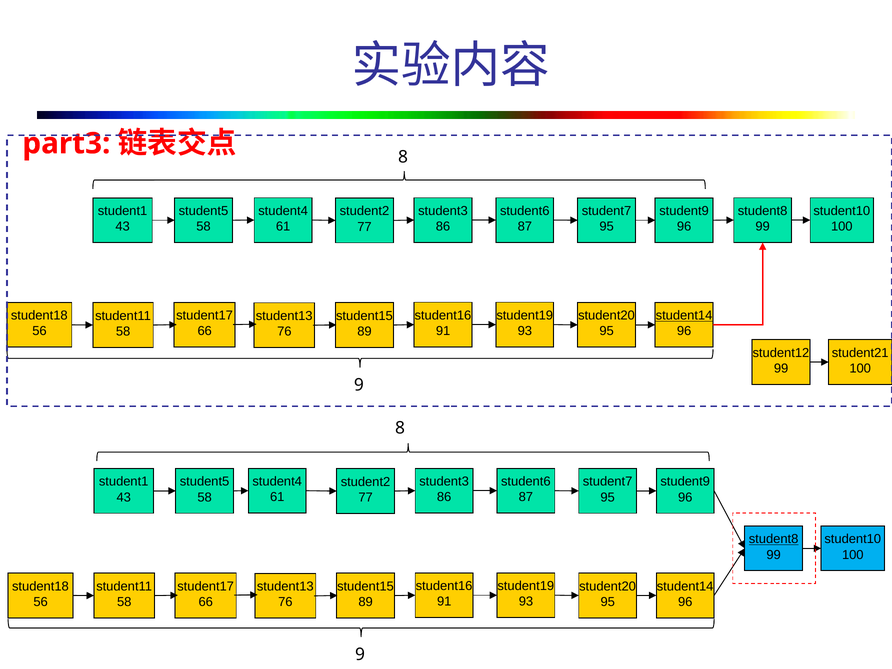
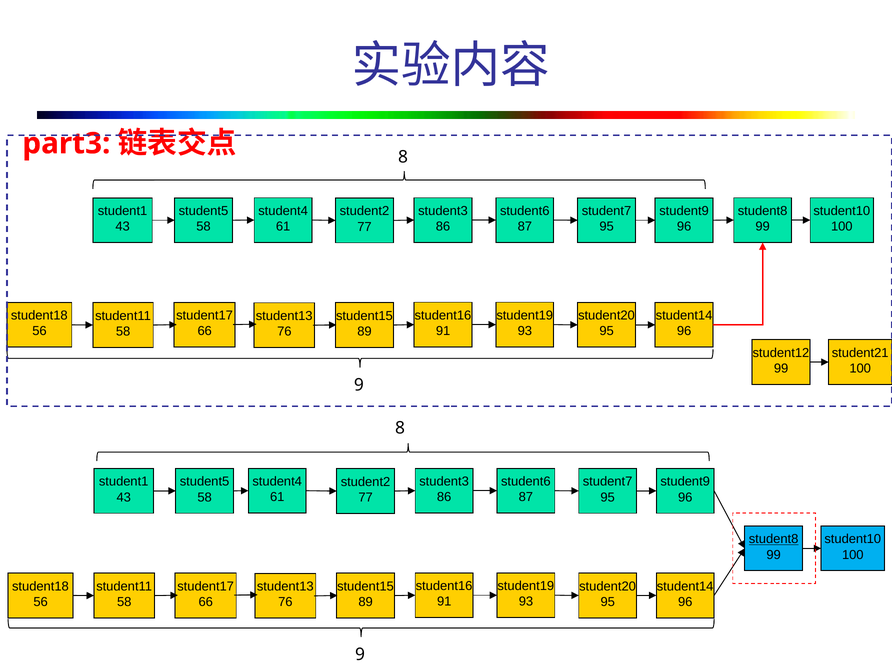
student14 underline: present -> none (684, 316)
